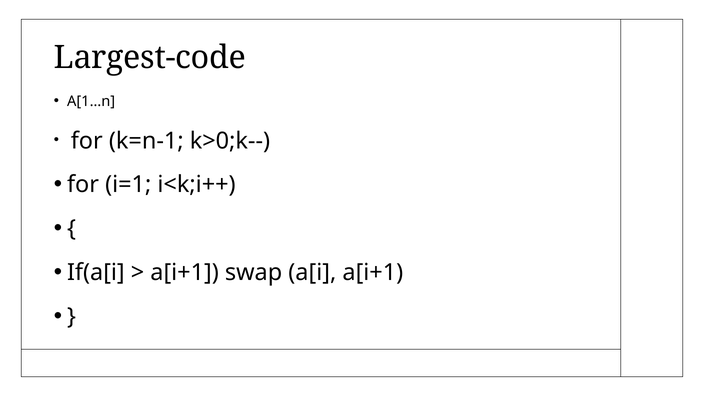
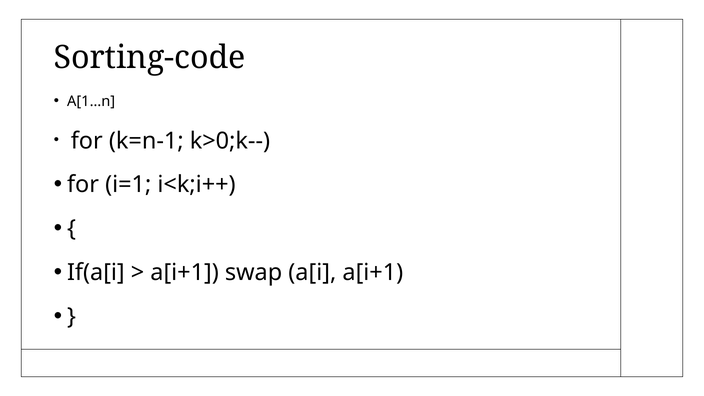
Largest-code: Largest-code -> Sorting-code (150, 58)
